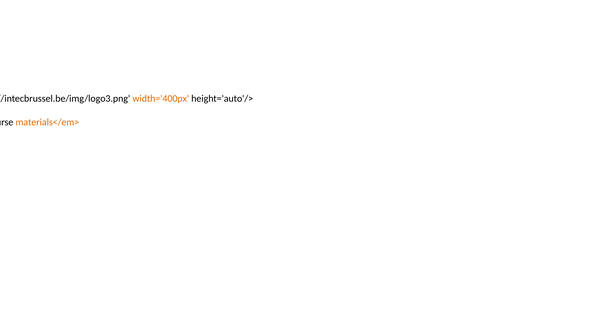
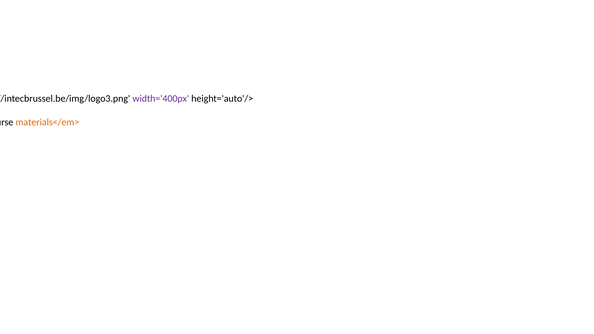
width='400px colour: orange -> purple (161, 99)
